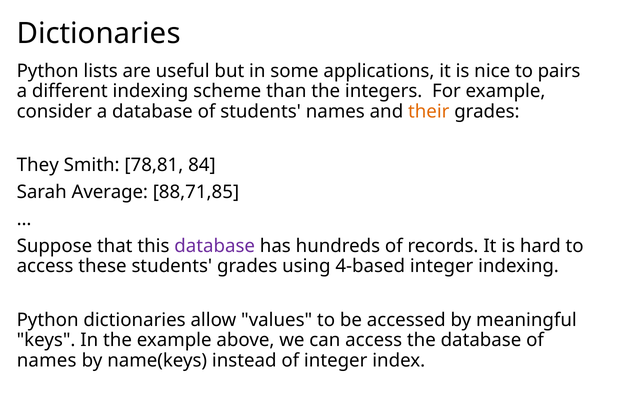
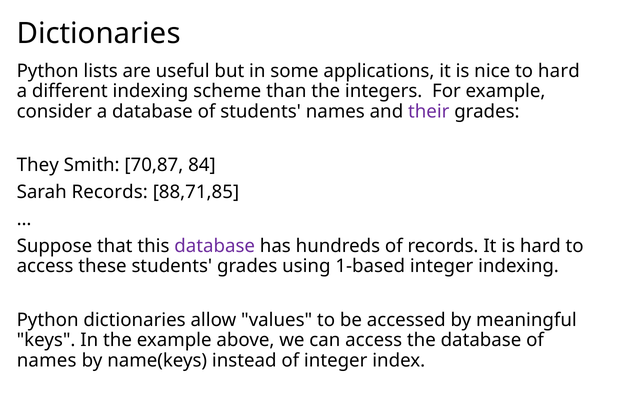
to pairs: pairs -> hard (559, 71)
their colour: orange -> purple (429, 111)
78,81: 78,81 -> 70,87 (154, 165)
Sarah Average: Average -> Records (110, 192)
4-based: 4-based -> 1-based (370, 266)
